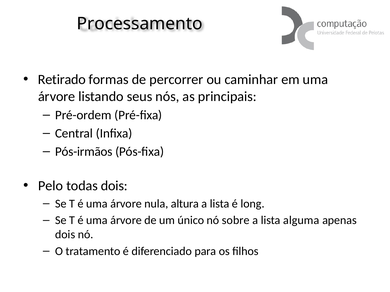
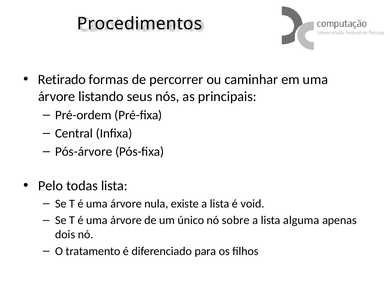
Processamento: Processamento -> Procedimentos (140, 24)
Pós-irmãos: Pós-irmãos -> Pós-árvore (84, 152)
todas dois: dois -> lista (114, 186)
altura: altura -> existe (185, 204)
long: long -> void (253, 204)
